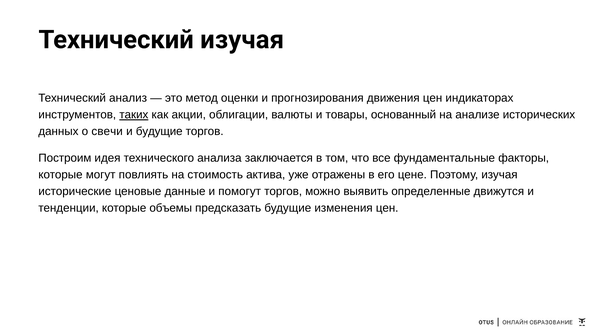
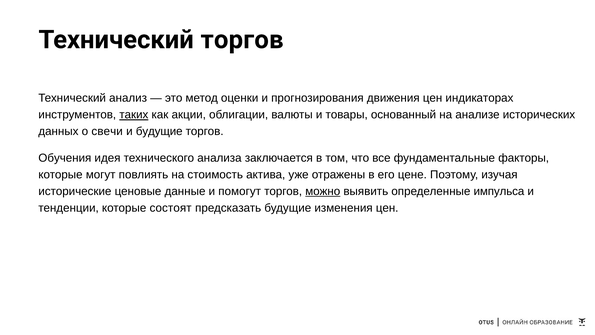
Технический изучая: изучая -> торгов (242, 40)
Построим: Построим -> Обучения (65, 158)
можно underline: none -> present (323, 191)
движутся: движутся -> импульса (499, 191)
объемы: объемы -> состоят (171, 208)
